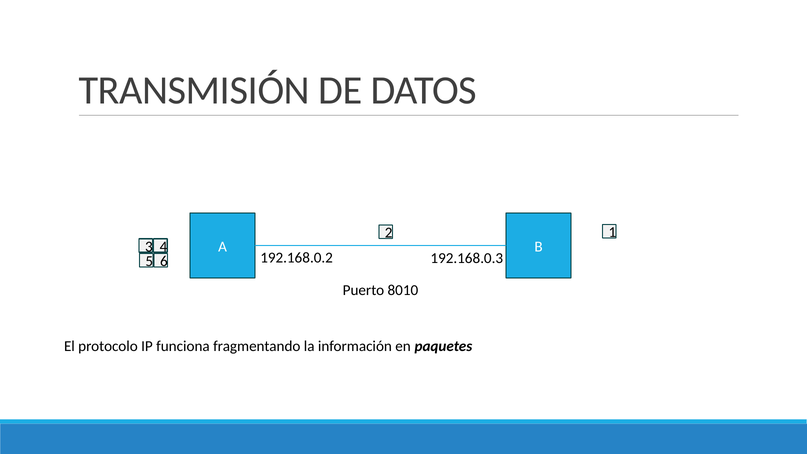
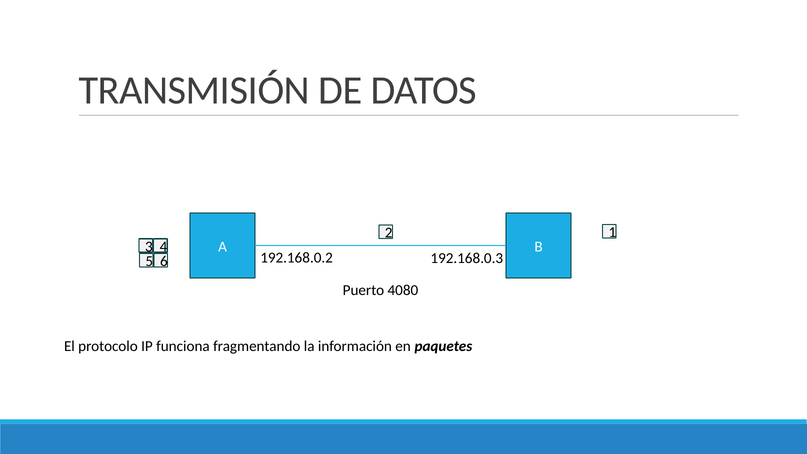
8010: 8010 -> 4080 (403, 290)
